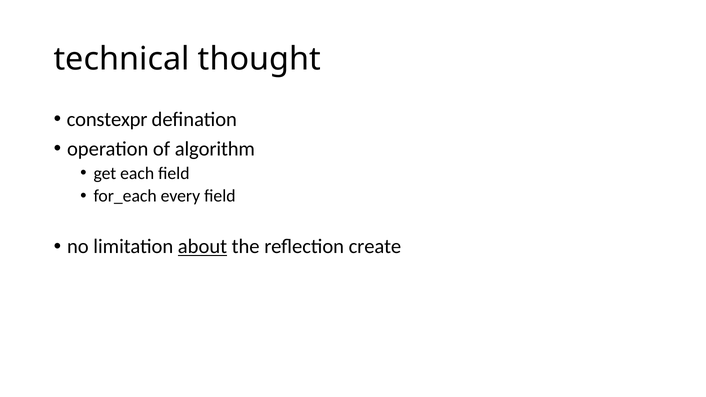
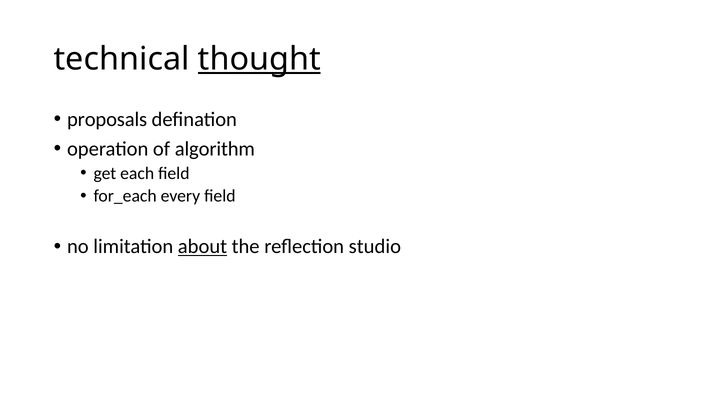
thought underline: none -> present (259, 59)
constexpr: constexpr -> proposals (107, 119)
create: create -> studio (375, 247)
